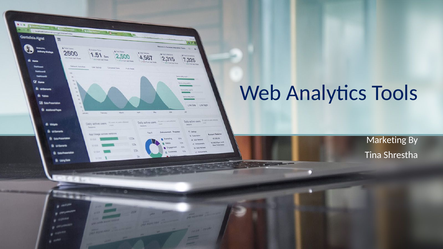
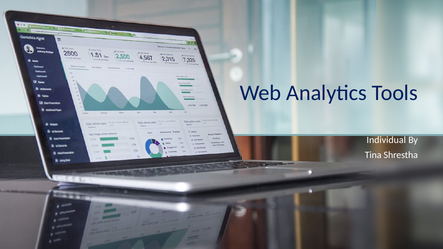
Marketing: Marketing -> Individual (386, 140)
